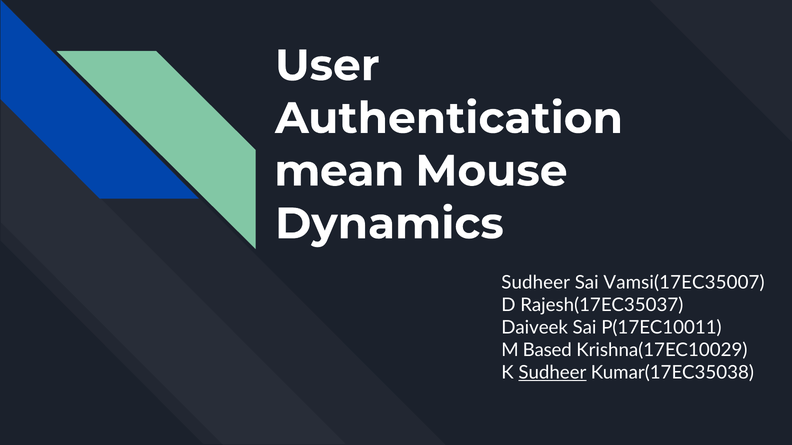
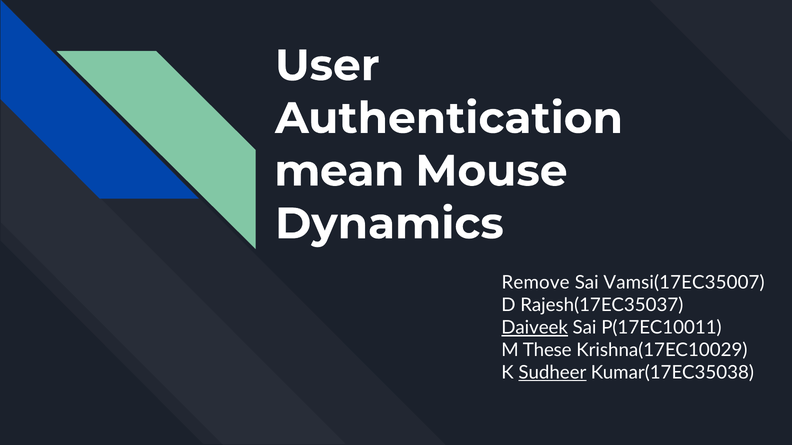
Sudheer: Sudheer -> Remove (536, 283)
Daiveek underline: none -> present (535, 328)
Based: Based -> These (547, 351)
